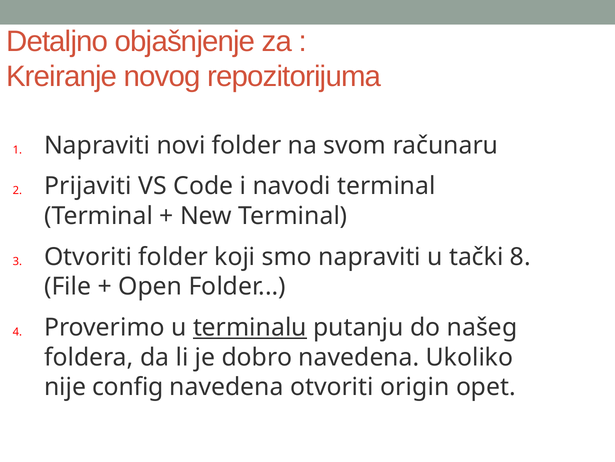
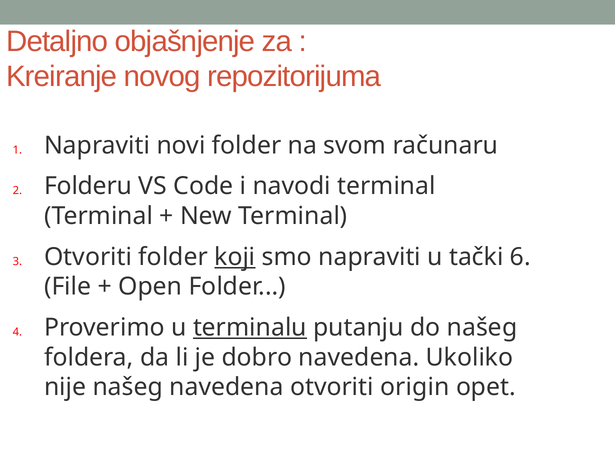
Prijaviti: Prijaviti -> Folderu (88, 186)
koji underline: none -> present (235, 256)
8: 8 -> 6 (520, 256)
nije config: config -> našeg (128, 386)
